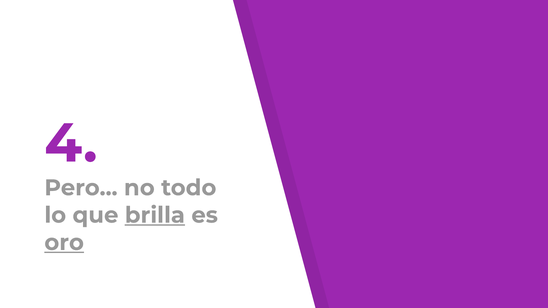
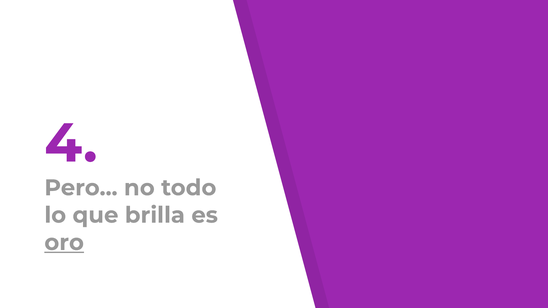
brilla underline: present -> none (155, 215)
